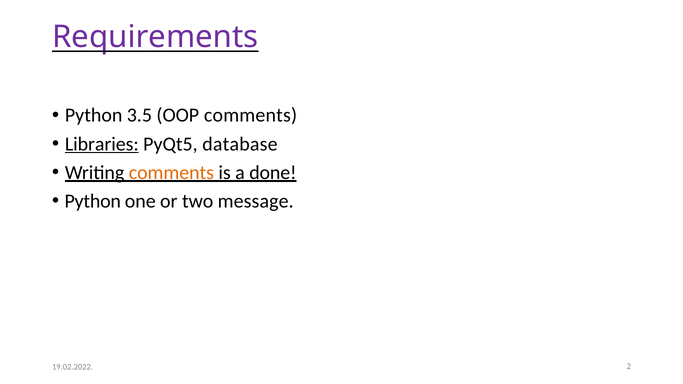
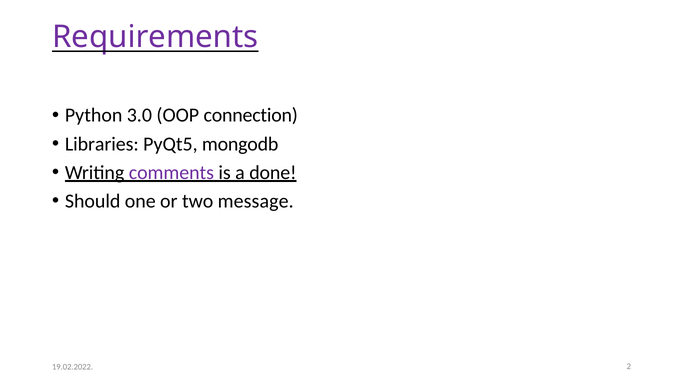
3.5: 3.5 -> 3.0 (139, 115)
OOP comments: comments -> connection (251, 115)
Libraries underline: present -> none (102, 144)
database: database -> mongodb (240, 144)
comments colour: orange -> purple (171, 173)
Python: Python -> Should (93, 201)
